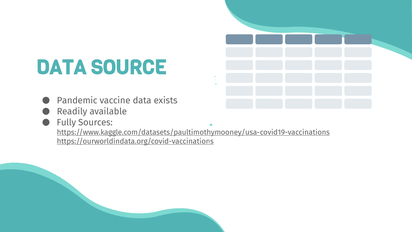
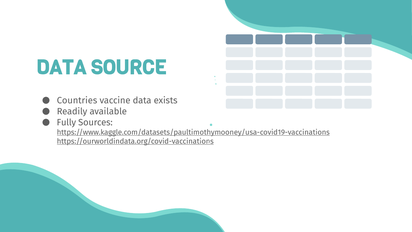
Pandemic: Pandemic -> Countries (77, 100)
